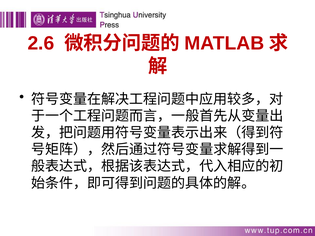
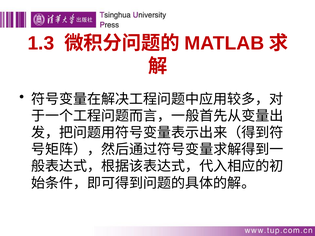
2.6: 2.6 -> 1.3 (41, 43)
